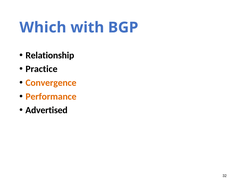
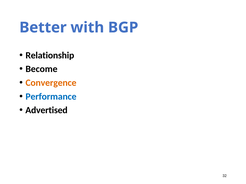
Which: Which -> Better (43, 28)
Practice: Practice -> Become (42, 69)
Performance colour: orange -> blue (51, 97)
